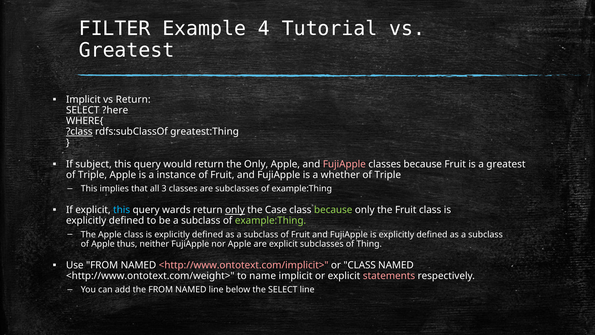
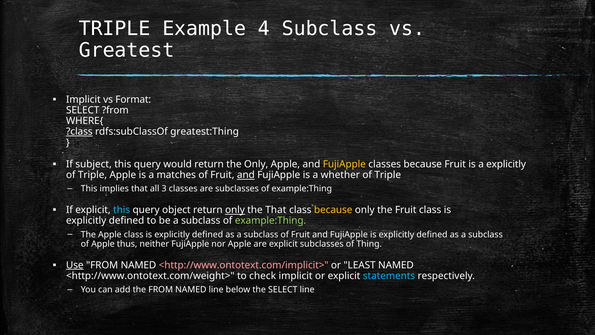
FILTER: FILTER -> TRIPLE (115, 29)
4 Tutorial: Tutorial -> Subclass (330, 29)
vs Return: Return -> Format (133, 100)
?here: ?here -> ?from (115, 110)
FujiApple colour: pink -> yellow (344, 164)
a greatest: greatest -> explicitly (506, 164)
instance: instance -> matches (176, 175)
and underline: none -> present (246, 175)
wards: wards -> object (176, 210)
the Case: Case -> That (276, 210)
because colour: light green -> yellow (333, 210)
Use underline: none -> present (75, 265)
or CLASS: CLASS -> LEAST (360, 265)
name: name -> check (263, 276)
statements colour: pink -> light blue (389, 276)
